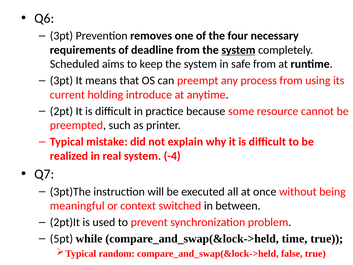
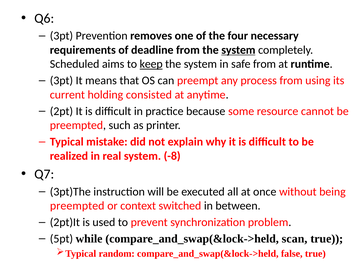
keep underline: none -> present (151, 64)
introduce: introduce -> consisted (149, 95)
-4: -4 -> -8 (172, 156)
meaningful: meaningful -> preempted (77, 206)
time: time -> scan (295, 239)
